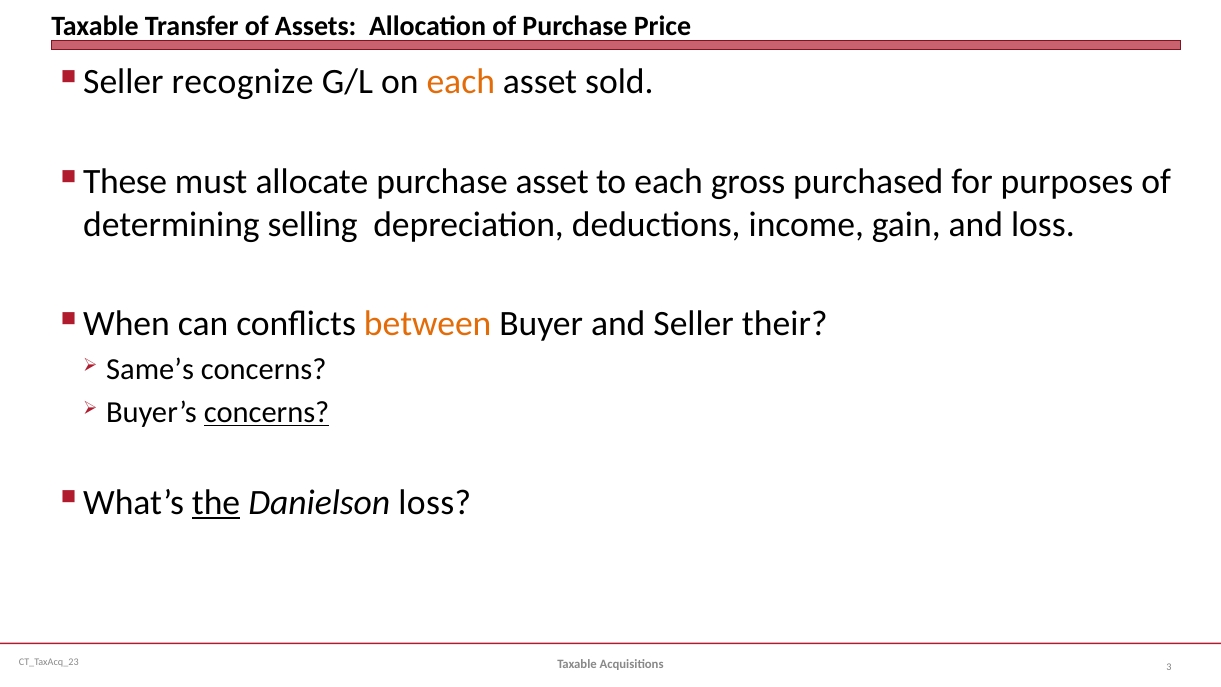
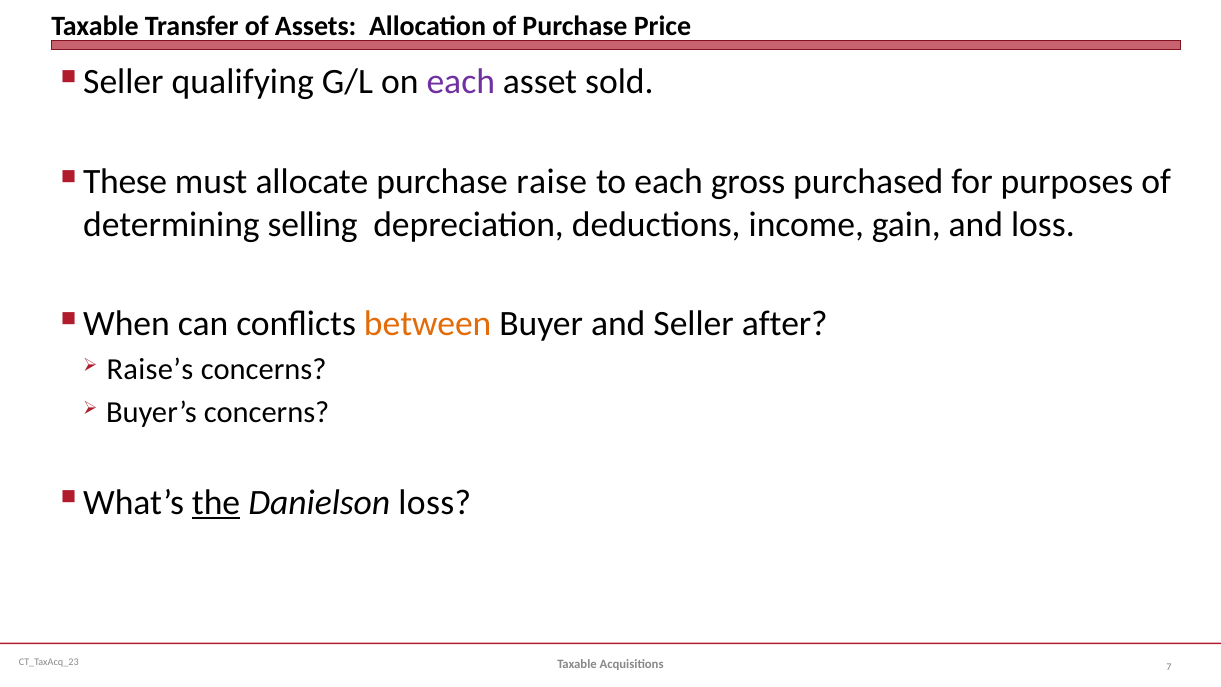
recognize: recognize -> qualifying (243, 82)
each colour: orange -> purple (461, 82)
purchase asset: asset -> raise (552, 182)
their: their -> after (785, 324)
Same’s: Same’s -> Raise’s (150, 370)
concerns underline: present -> none (267, 412)
3: 3 -> 7 (1169, 667)
